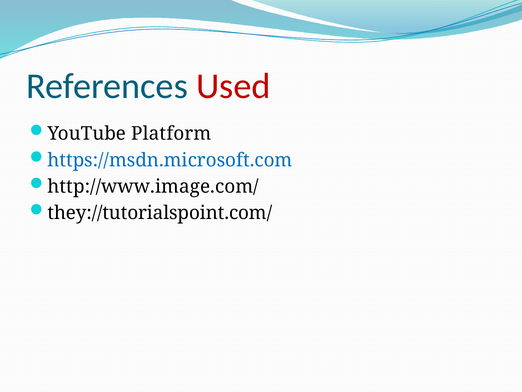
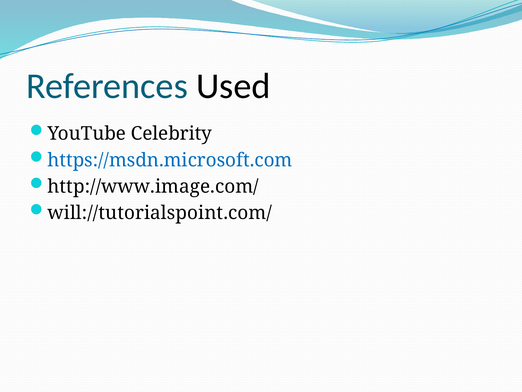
Used colour: red -> black (233, 86)
Platform: Platform -> Celebrity (171, 134)
they://tutorialspoint.com/: they://tutorialspoint.com/ -> will://tutorialspoint.com/ (160, 213)
